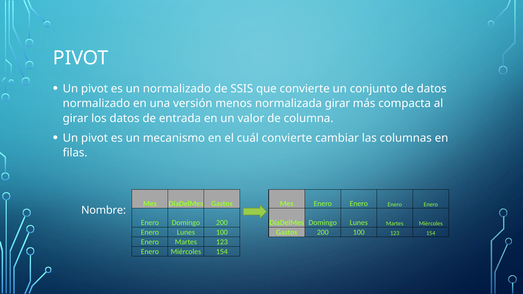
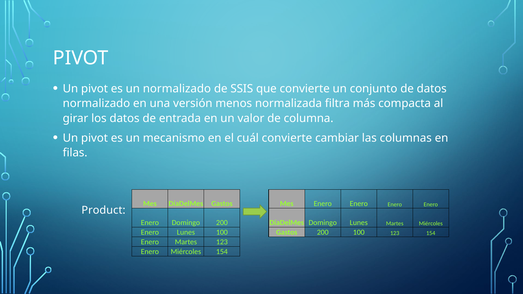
normalizada girar: girar -> filtra (337, 104)
Nombre: Nombre -> Product (103, 210)
